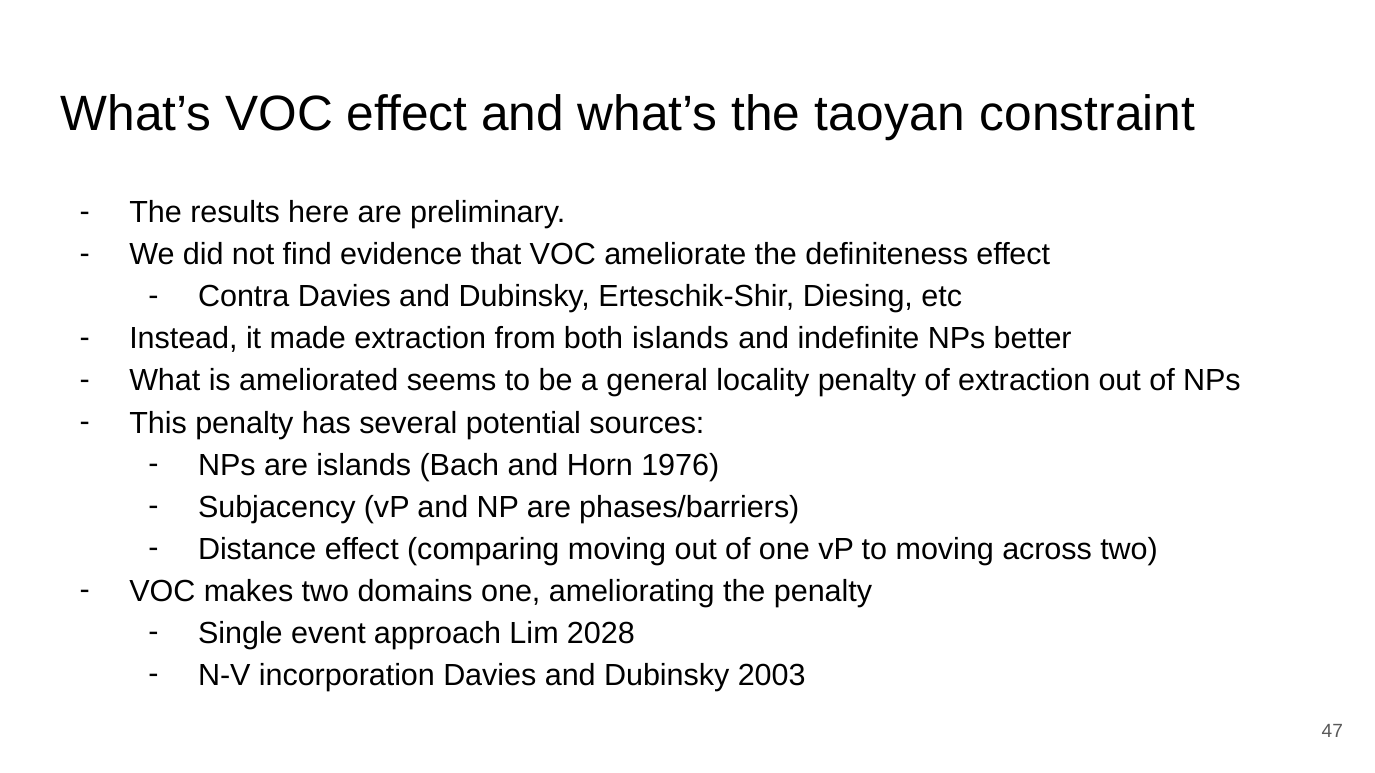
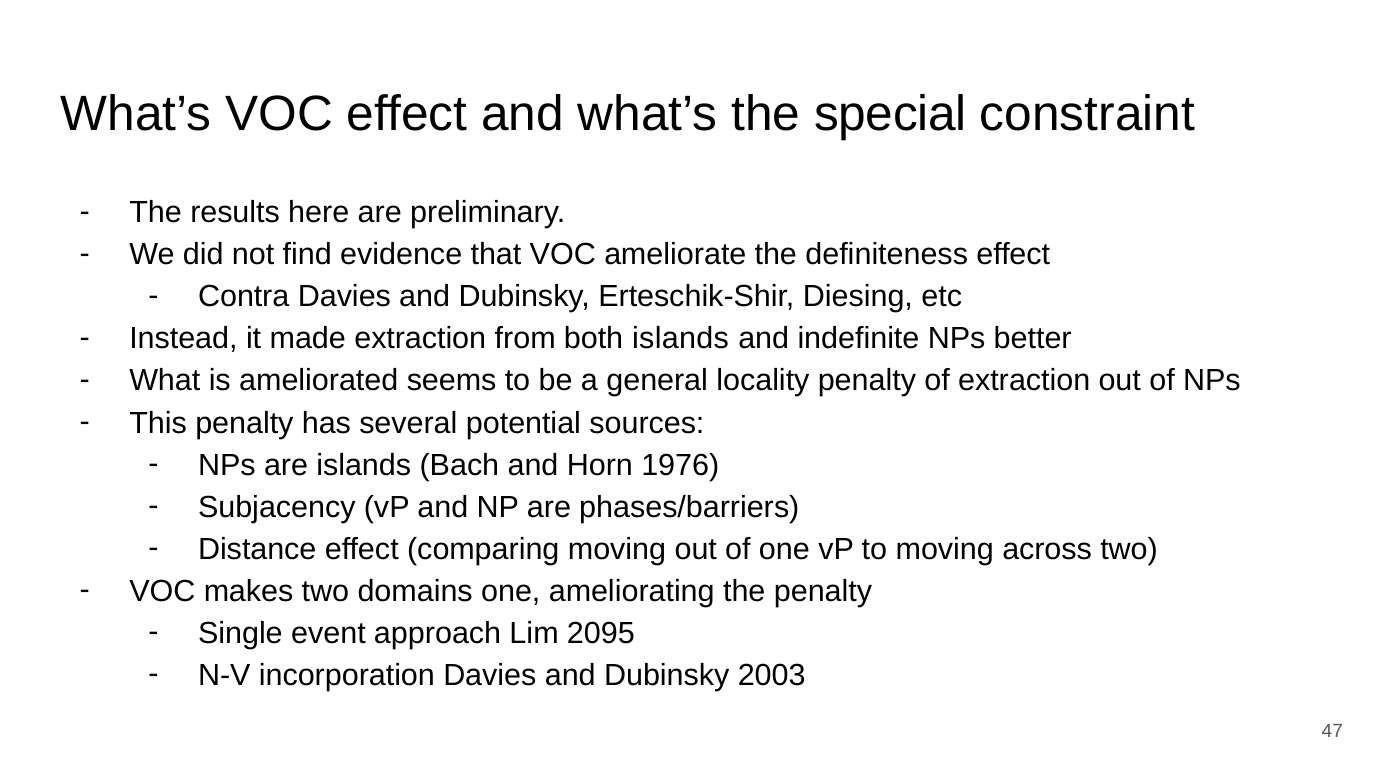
taoyan: taoyan -> special (890, 114)
2028: 2028 -> 2095 (601, 634)
